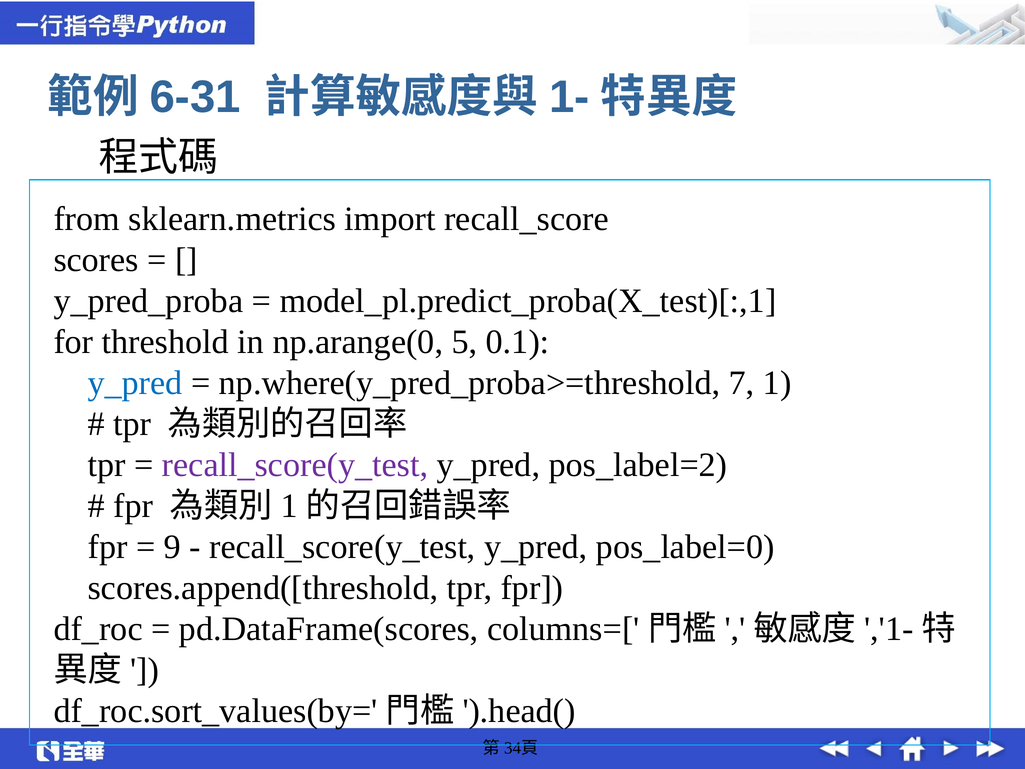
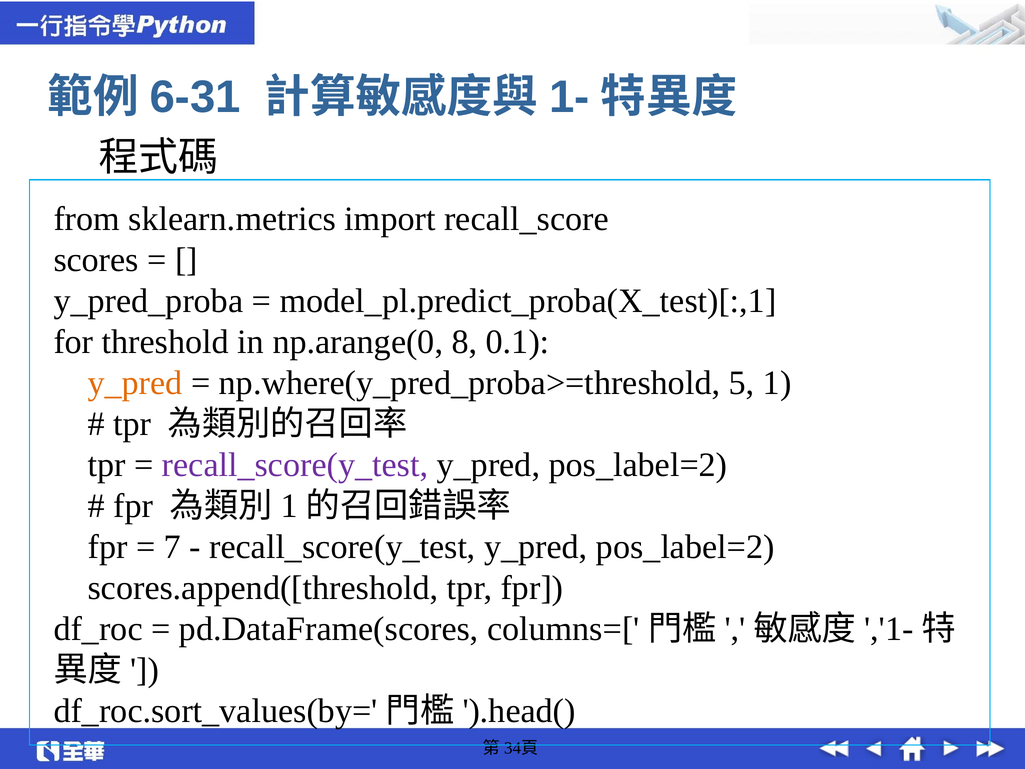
5: 5 -> 8 (464, 342)
y_pred colour: blue -> orange (135, 383)
7: 7 -> 5 (742, 383)
9: 9 -> 7 (172, 547)
pos_label=0: pos_label=0 -> pos_label=2 (685, 547)
